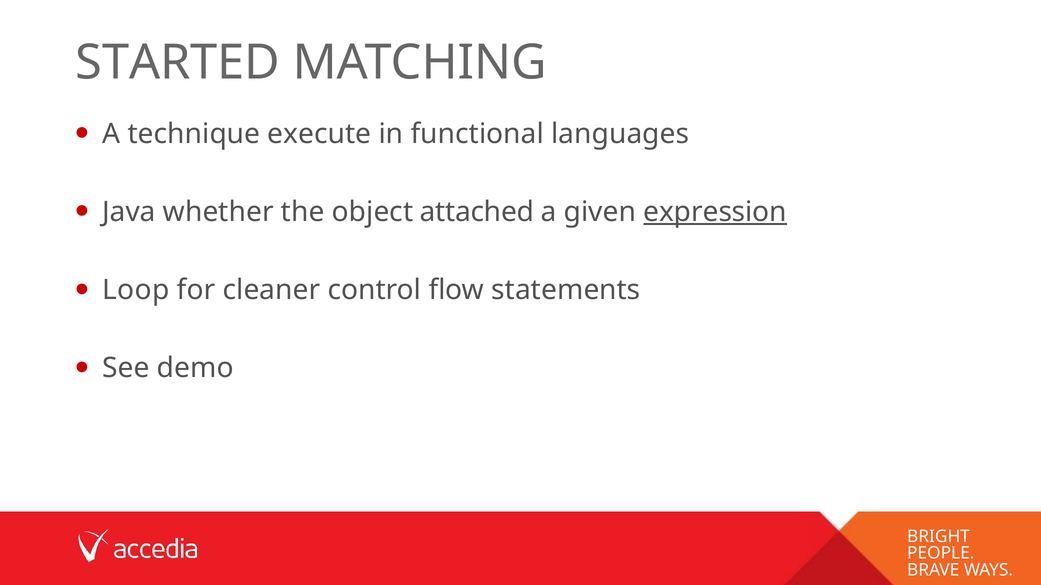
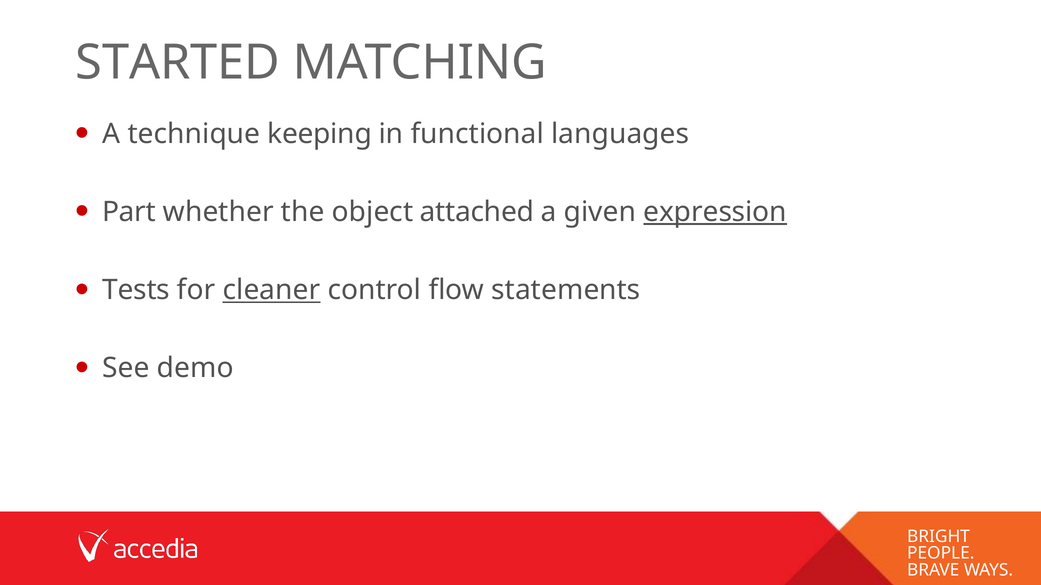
execute: execute -> keeping (320, 134)
Java: Java -> Part (129, 212)
Loop: Loop -> Tests (136, 290)
cleaner underline: none -> present (271, 290)
